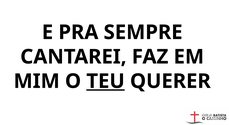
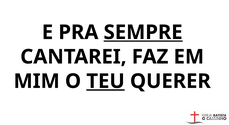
SEMPRE underline: none -> present (143, 32)
